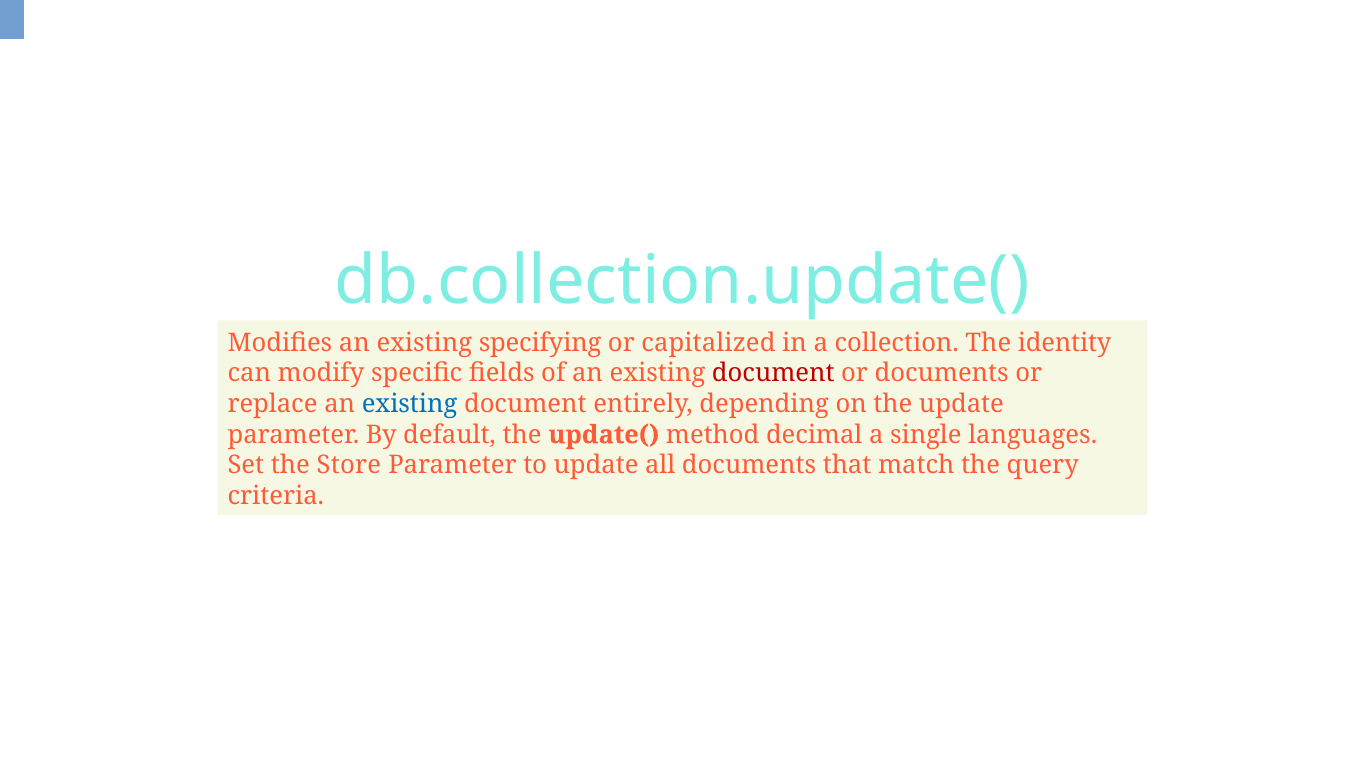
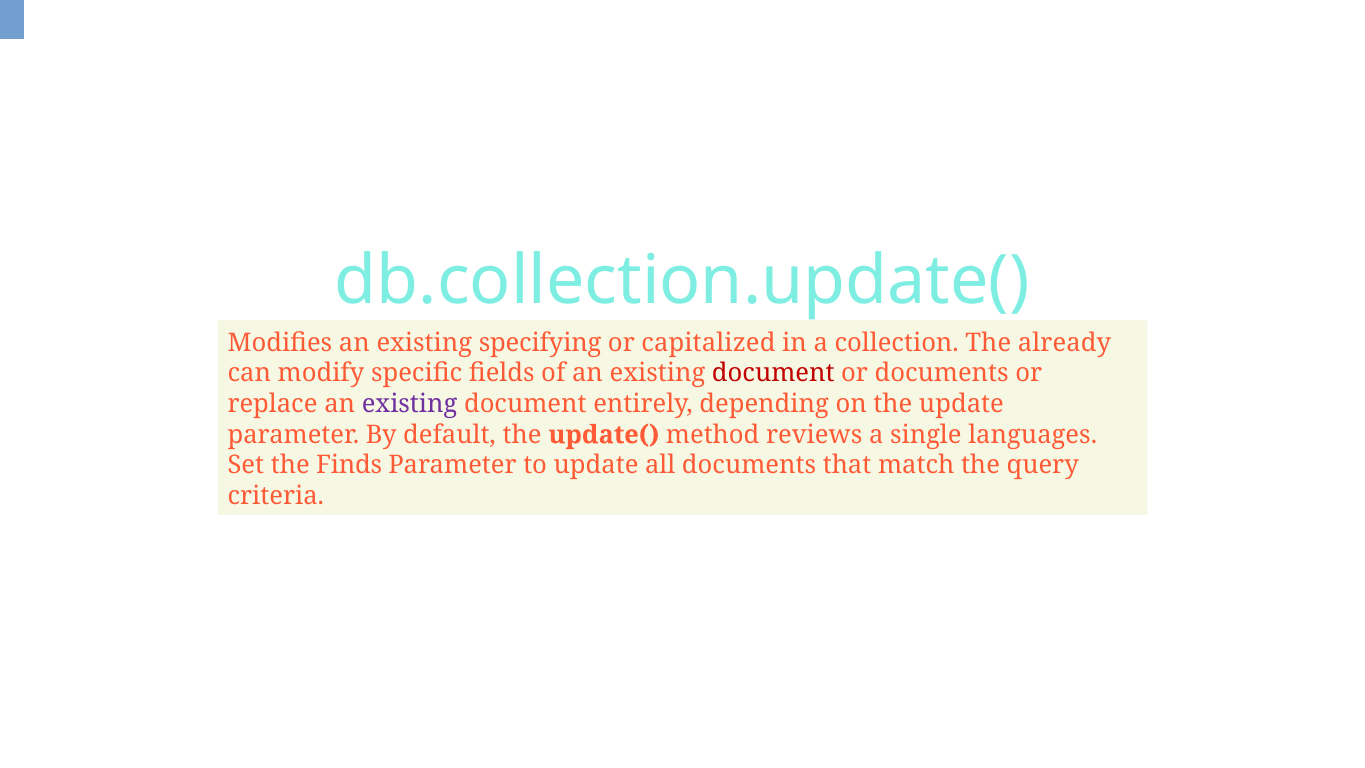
identity: identity -> already (1064, 343)
existing colour: blue -> purple (410, 404)
decimal: decimal -> reviews (814, 435)
Store: Store -> Finds (349, 465)
